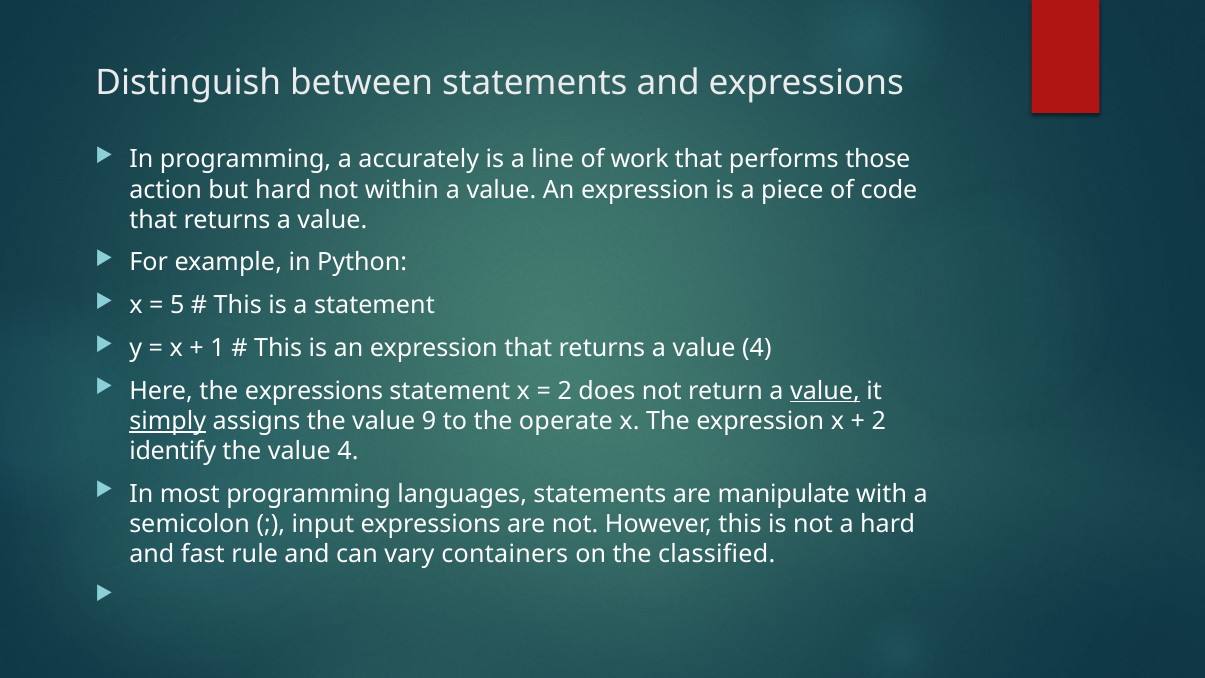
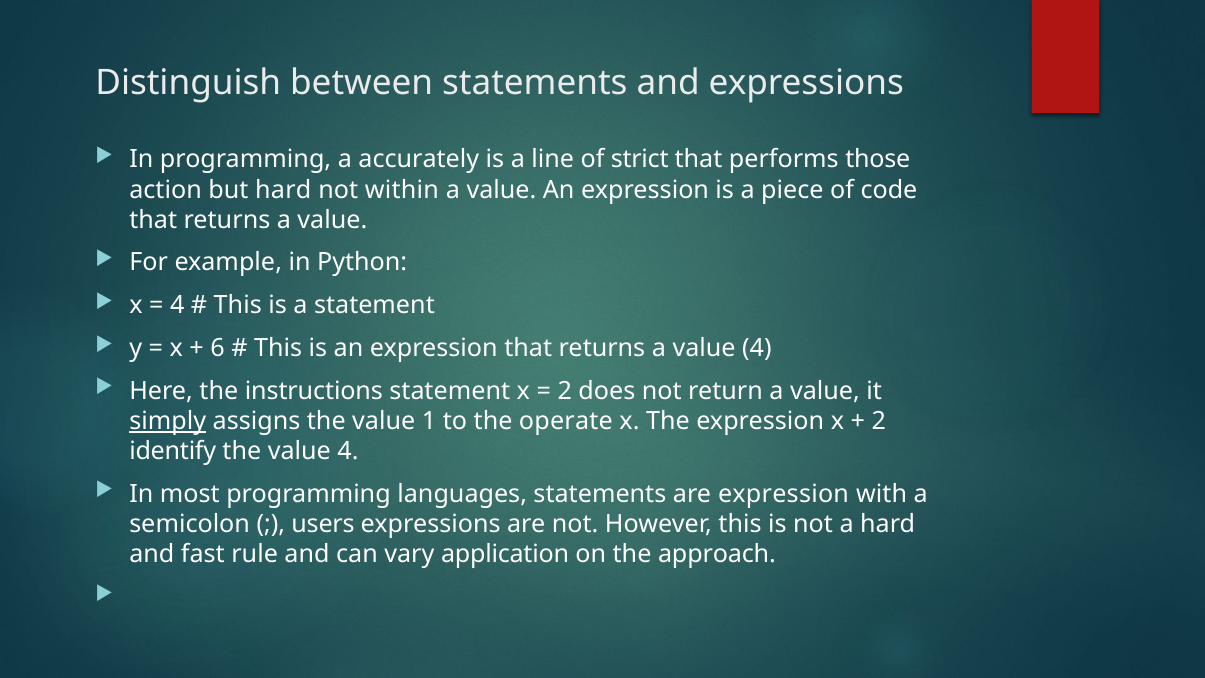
work: work -> strict (640, 160)
5: 5 -> 4 (177, 305)
1: 1 -> 6 (218, 348)
the expressions: expressions -> instructions (314, 391)
value underline: present -> none (825, 391)
9: 9 -> 1 (429, 421)
are manipulate: manipulate -> expression (784, 494)
input: input -> users (323, 524)
containers: containers -> application (505, 554)
classified: classified -> approach (717, 554)
